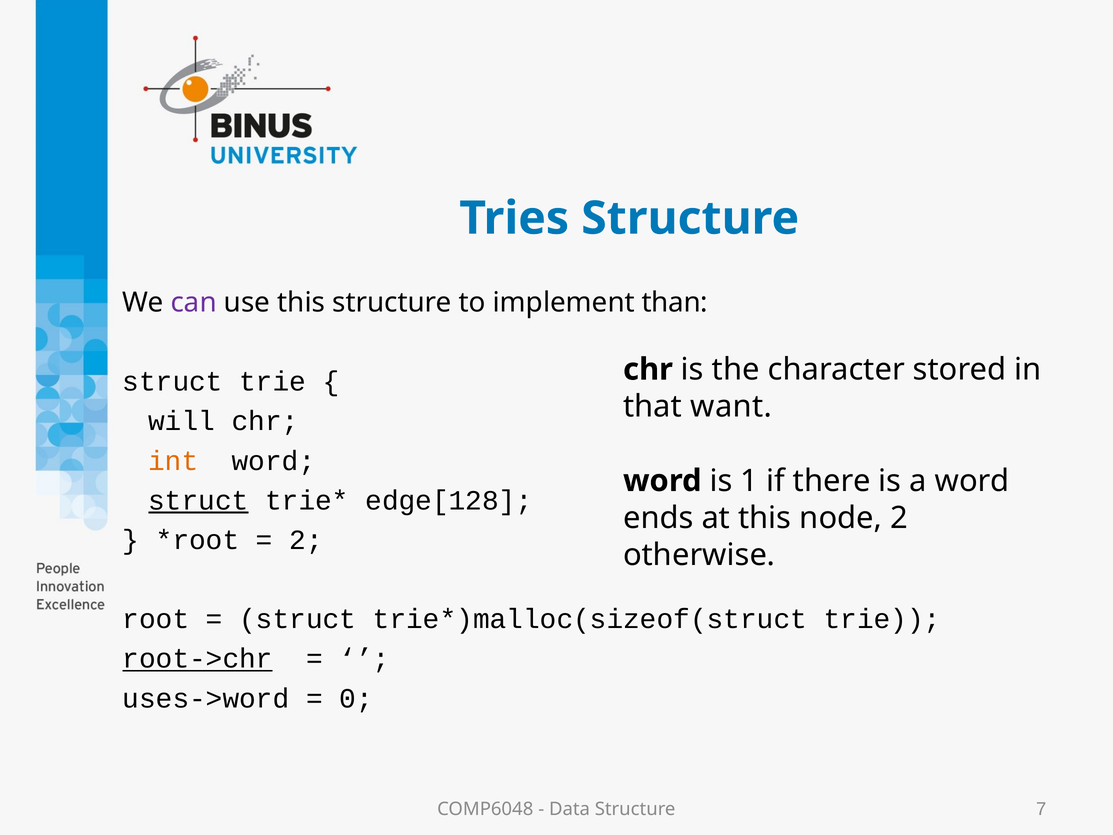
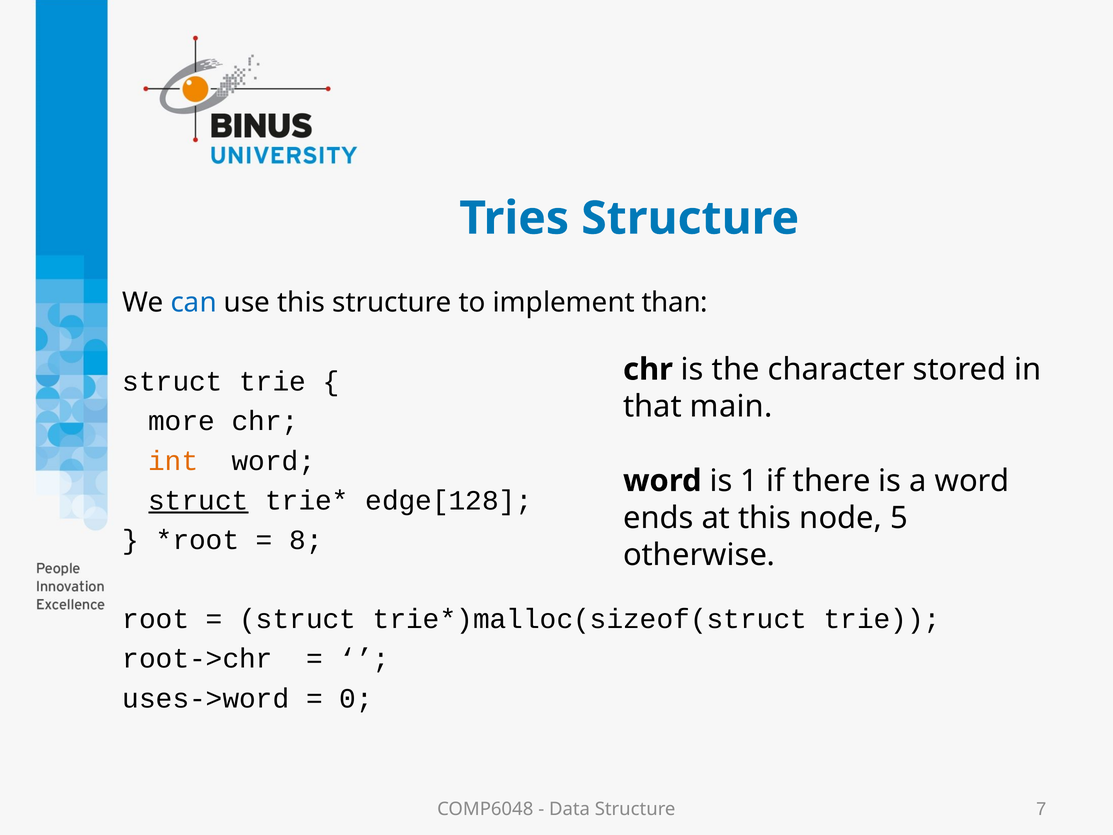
can colour: purple -> blue (194, 302)
want: want -> main (731, 406)
will: will -> more (182, 421)
node 2: 2 -> 5 (899, 518)
2: 2 -> 8 (306, 540)
root->chr underline: present -> none (198, 659)
